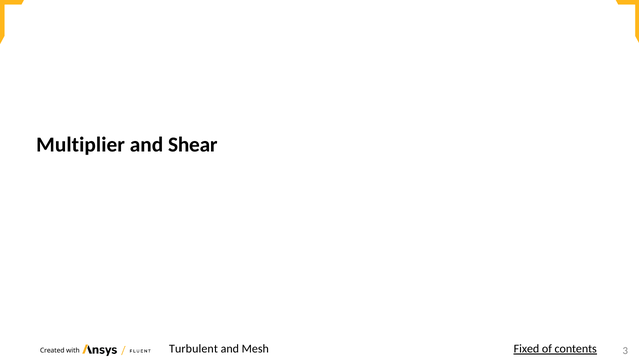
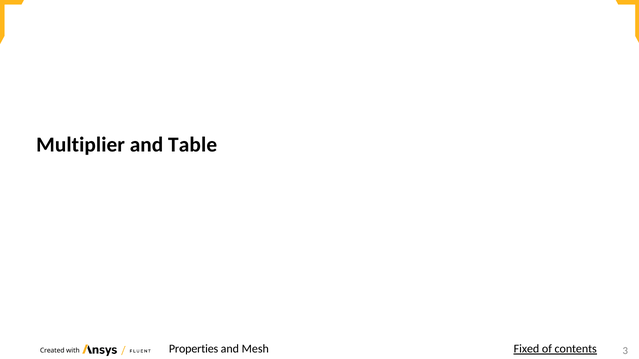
Shear: Shear -> Table (193, 145)
Turbulent: Turbulent -> Properties (194, 349)
